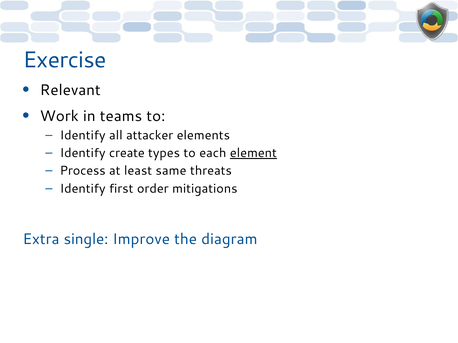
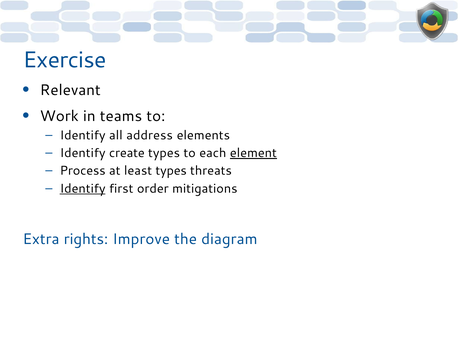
attacker: attacker -> address (150, 135)
least same: same -> types (171, 171)
Identify underline: none -> present (83, 189)
single: single -> rights (86, 239)
